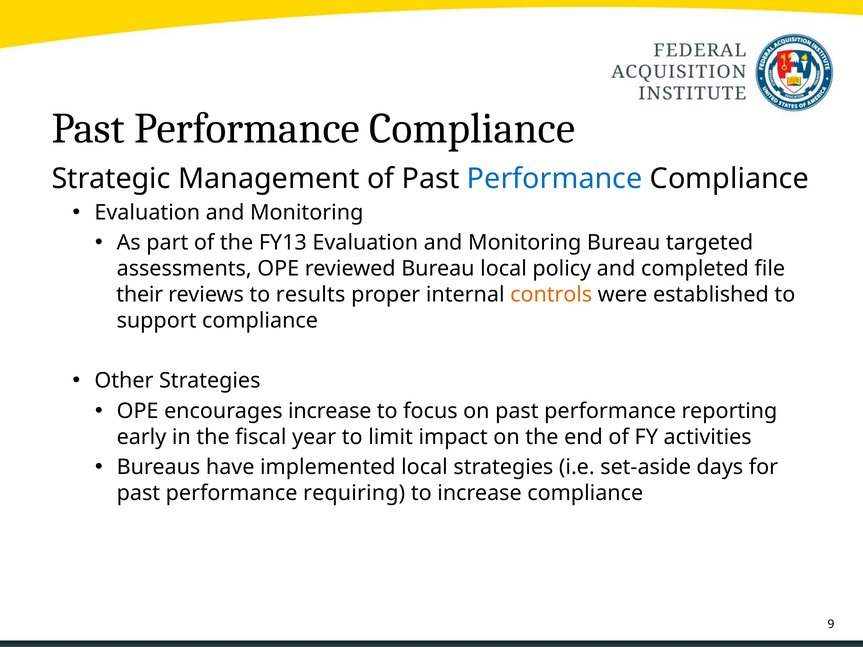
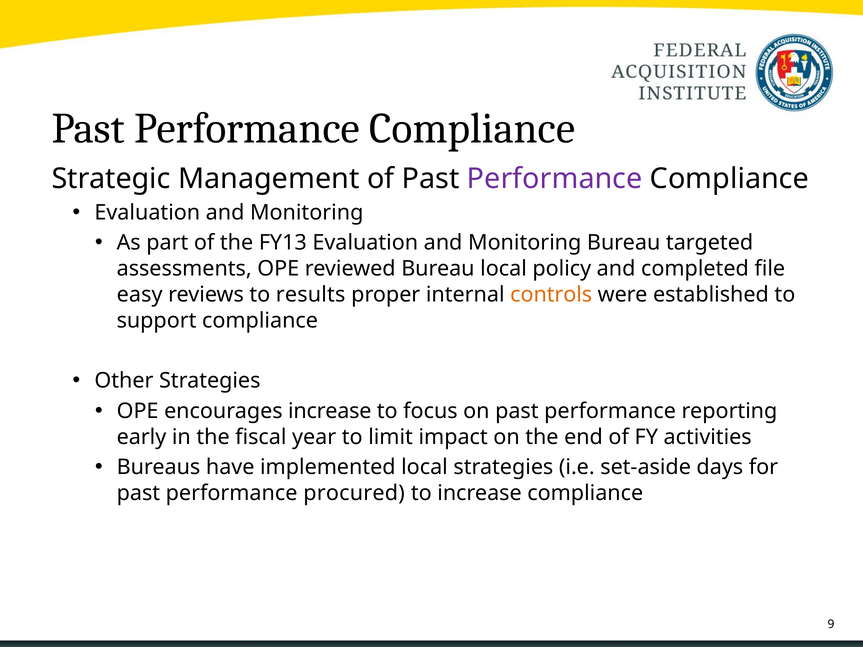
Performance colour: blue -> purple (555, 179)
their: their -> easy (140, 295)
requiring: requiring -> procured (354, 493)
